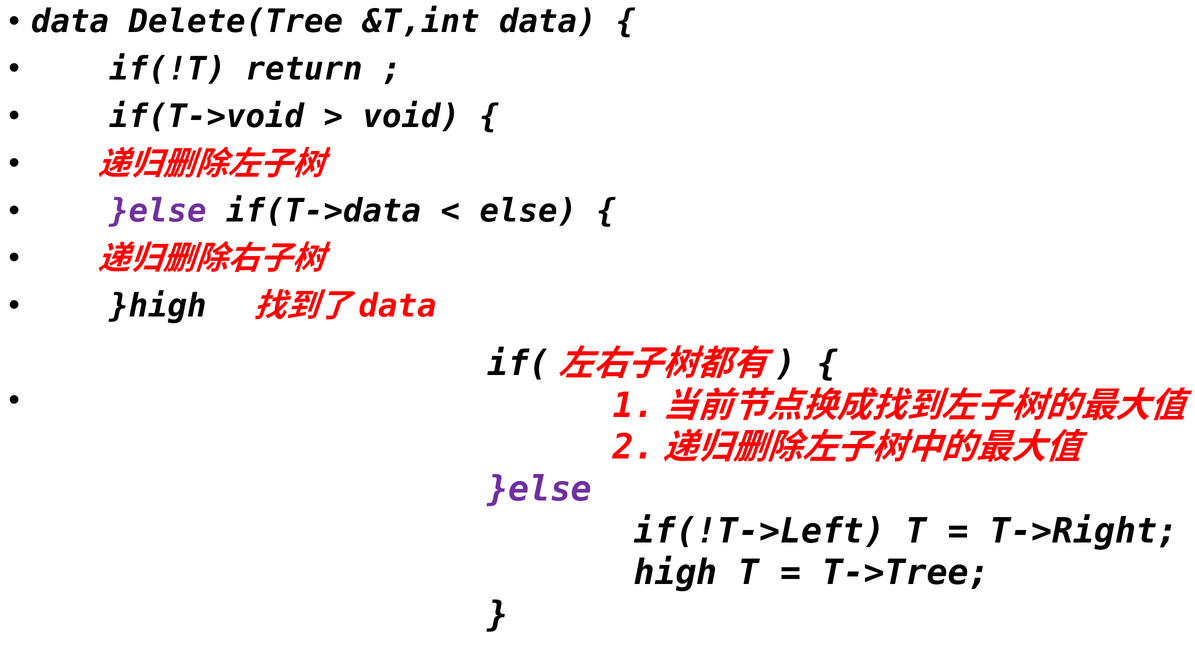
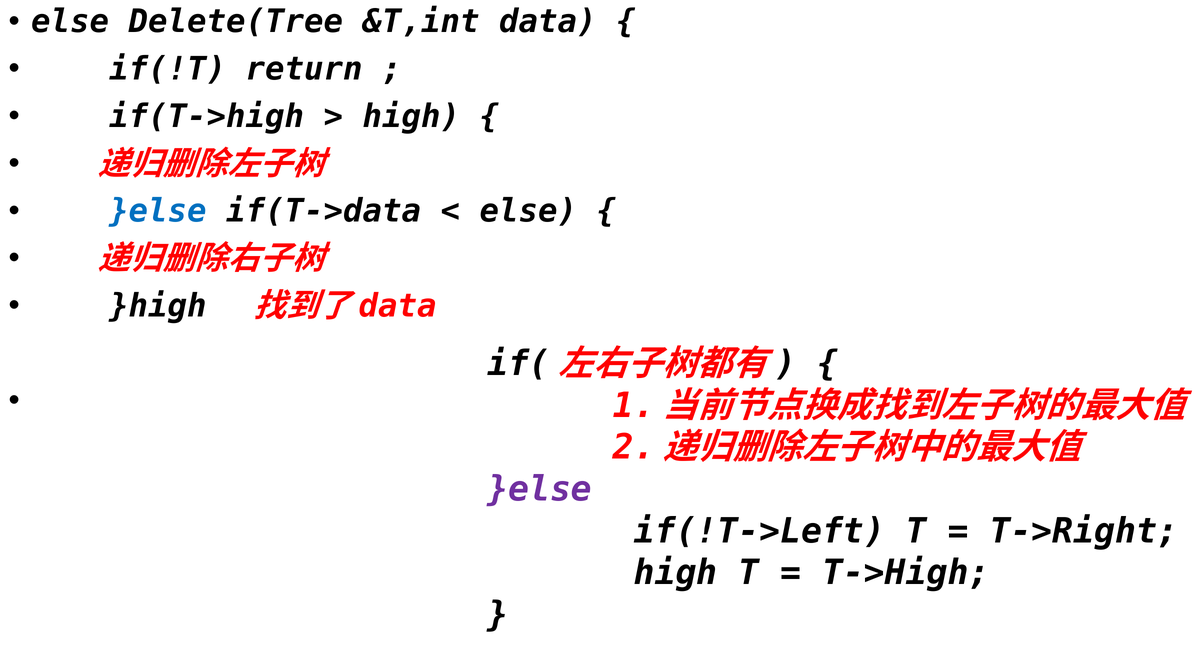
data: data -> else (70, 22)
if(T->void: if(T->void -> if(T->high (207, 117)
void: void -> high (411, 117)
}else colour: purple -> blue (158, 211)
T->Tree: T->Tree -> T->High (906, 573)
